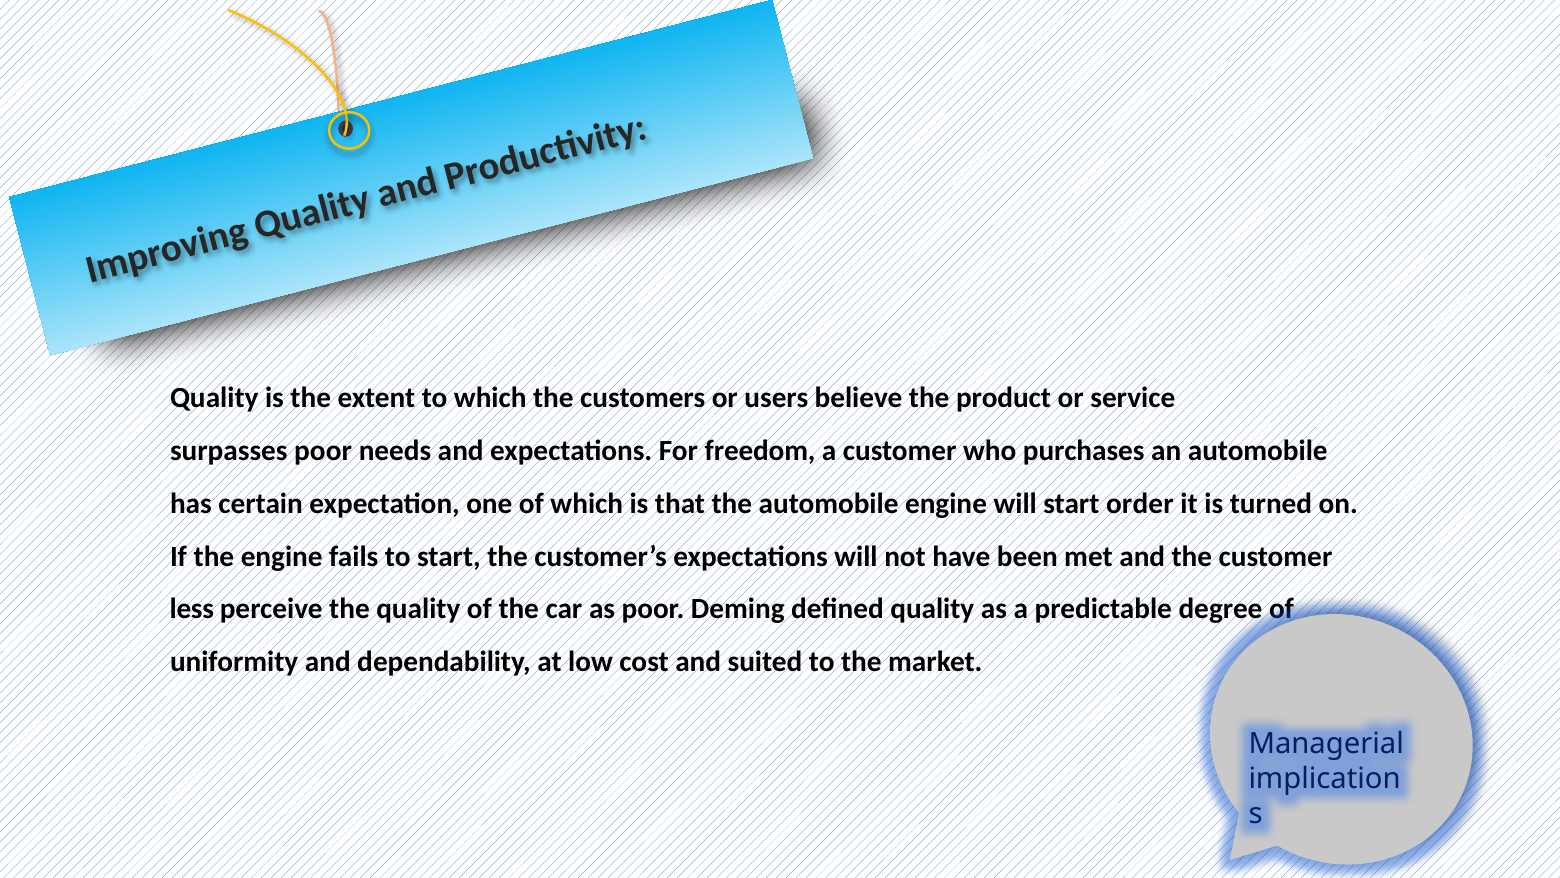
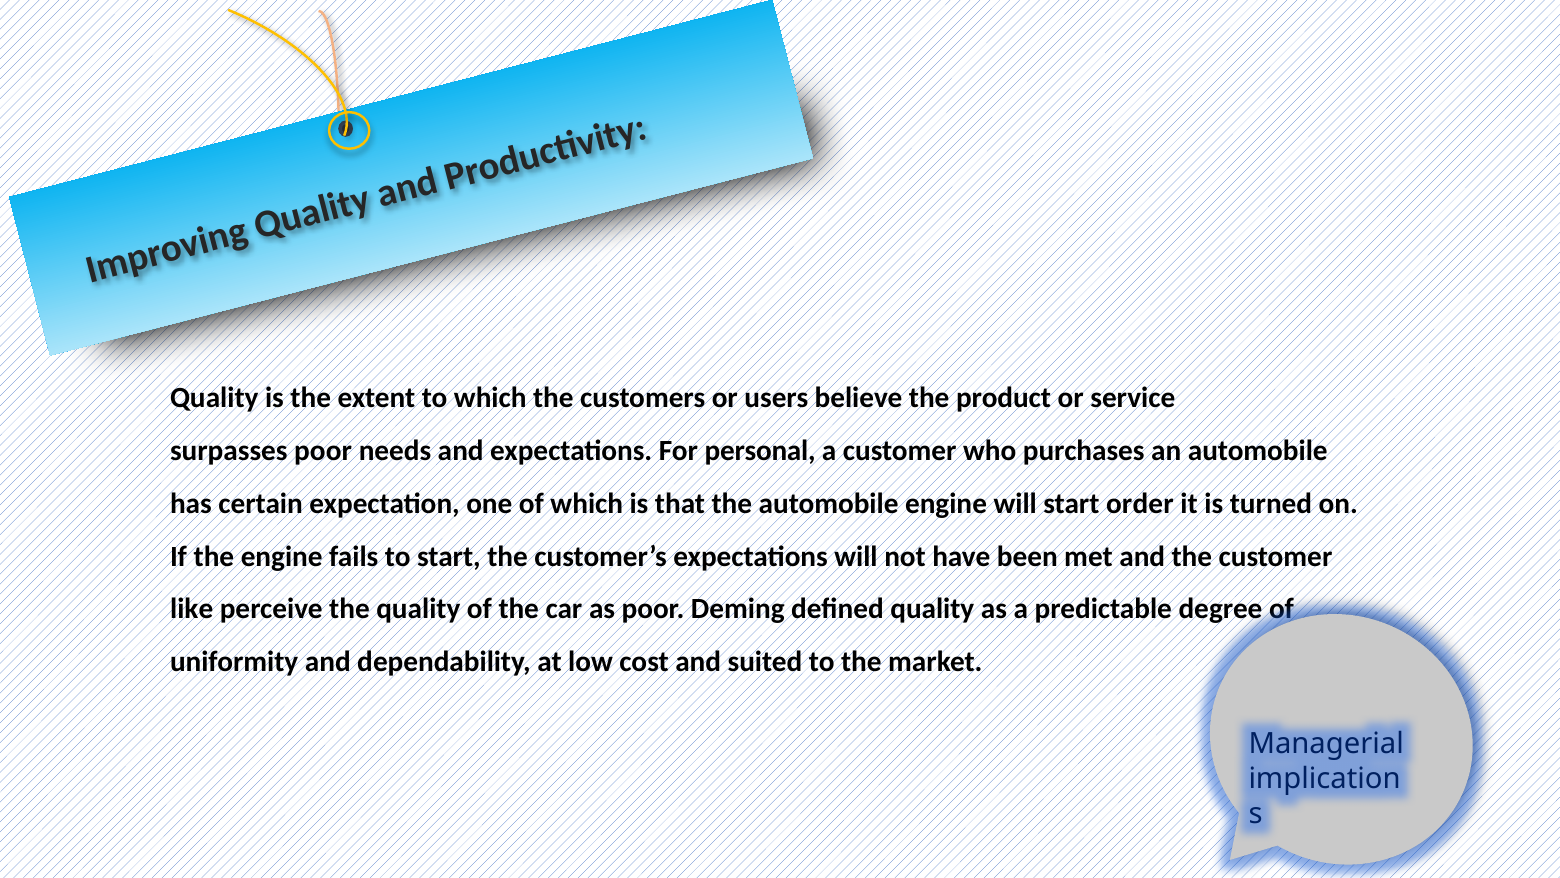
freedom: freedom -> personal (760, 451)
less: less -> like (192, 609)
